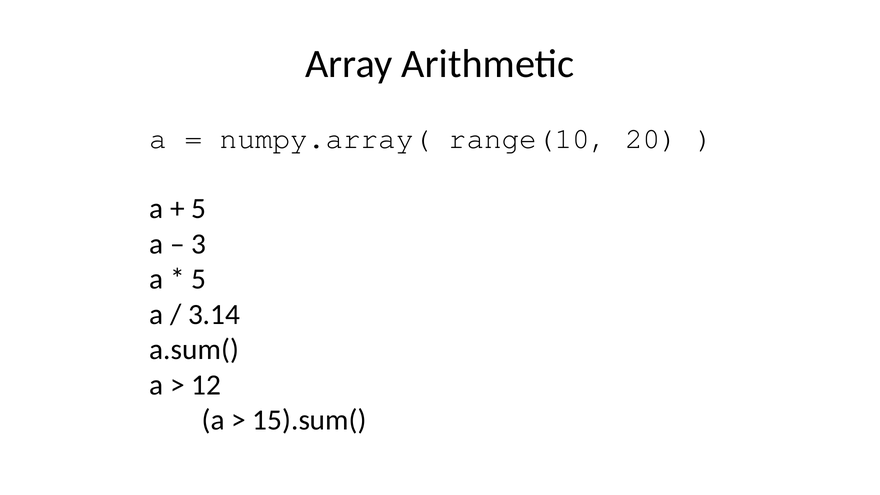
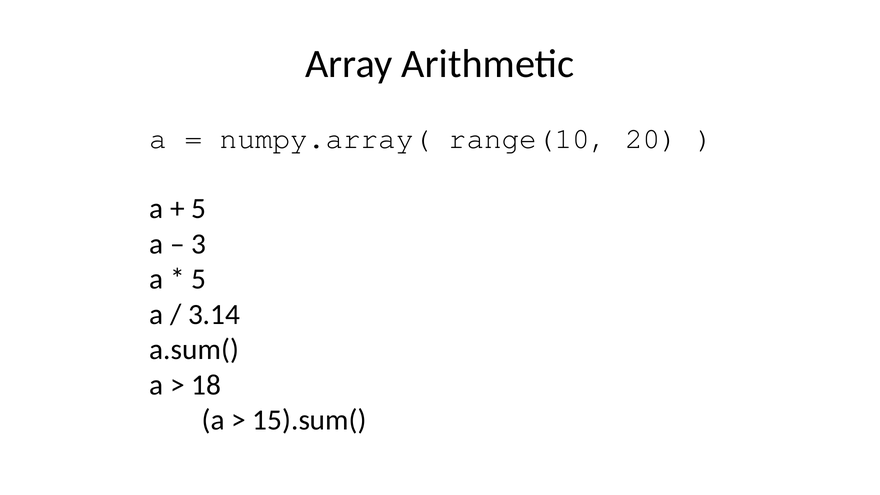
12: 12 -> 18 (206, 385)
